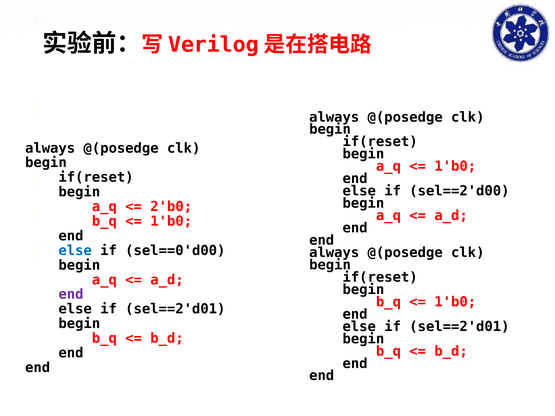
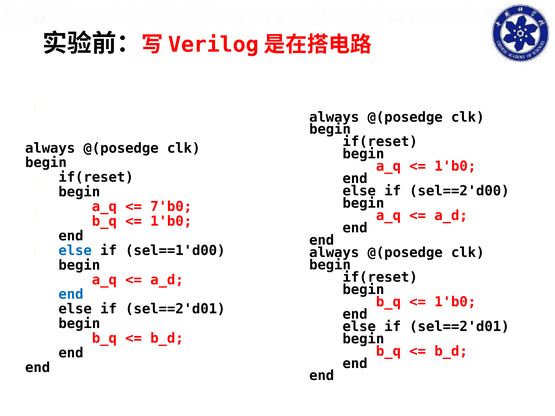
2'b0: 2'b0 -> 7'b0 (171, 207)
sel==0'd00: sel==0'd00 -> sel==1'd00 (175, 251)
end colour: purple -> blue (71, 295)
